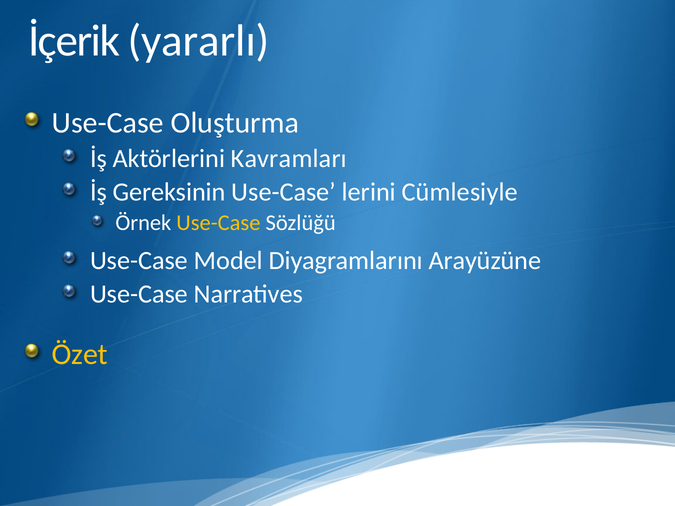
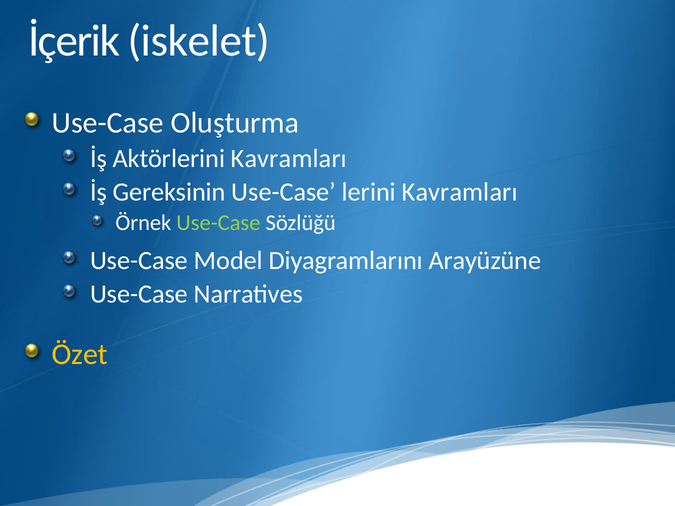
yararlı: yararlı -> iskelet (199, 41)
lerini Cümlesiyle: Cümlesiyle -> Kavramları (460, 192)
Use-Case colour: yellow -> light green (218, 223)
